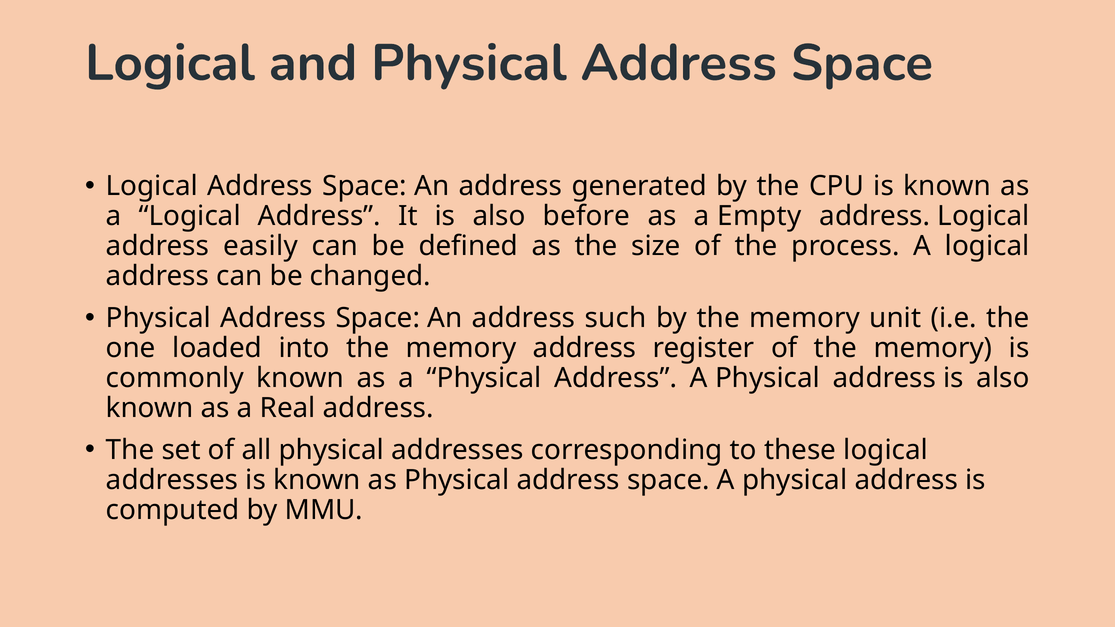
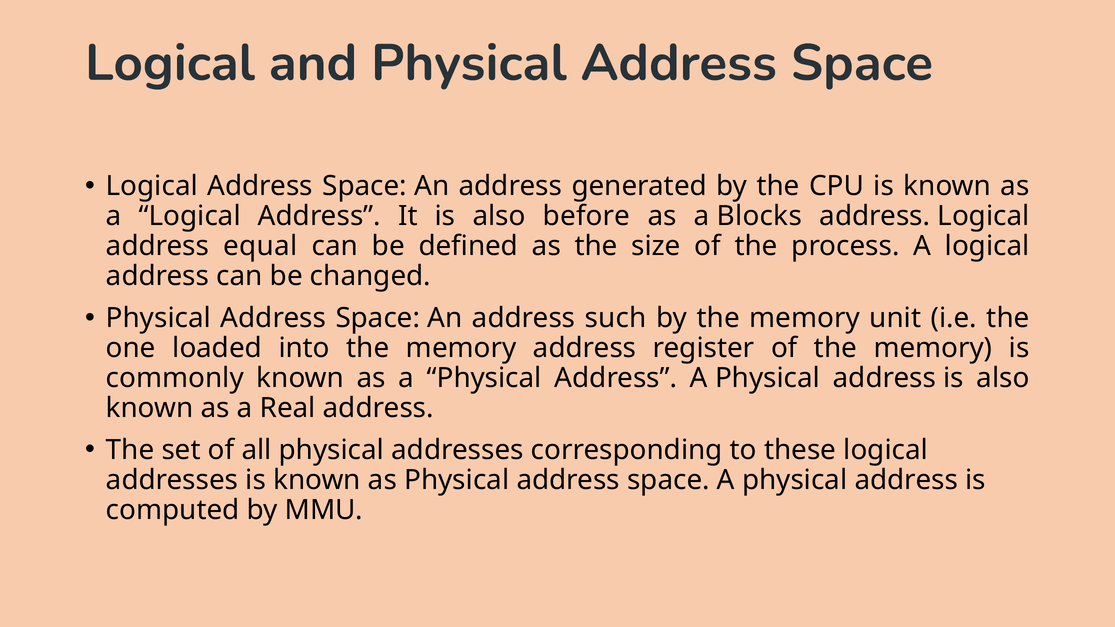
Empty: Empty -> Blocks (759, 216)
easily: easily -> equal (260, 246)
